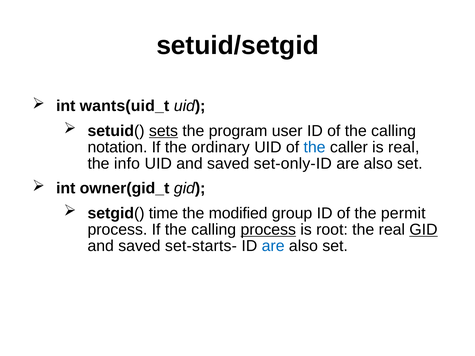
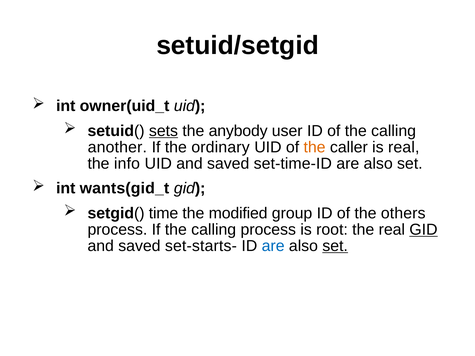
wants(uid_t: wants(uid_t -> owner(uid_t (125, 106)
program: program -> anybody (238, 131)
notation: notation -> another (117, 147)
the colour: blue -> orange (315, 147)
set-only-ID: set-only-ID -> set-time-ID (293, 164)
owner(gid_t: owner(gid_t -> wants(gid_t (124, 188)
permit: permit -> others (403, 213)
process underline: present -> none (268, 230)
set underline: none -> present (335, 246)
